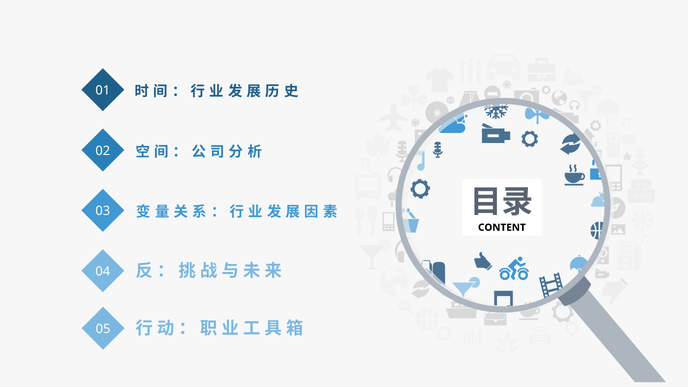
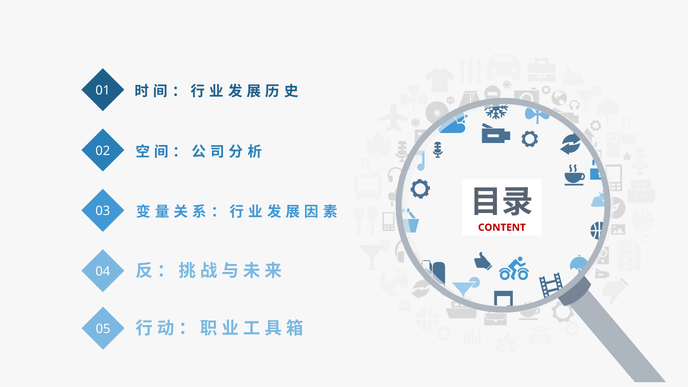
CONTENT colour: black -> red (502, 227)
